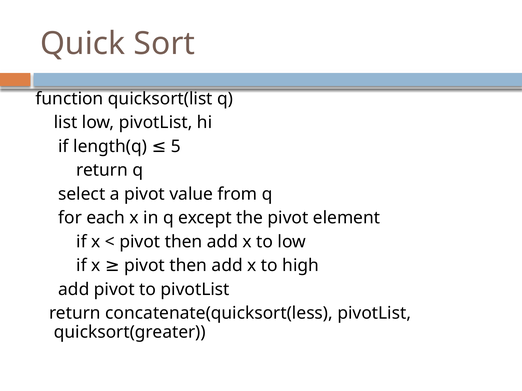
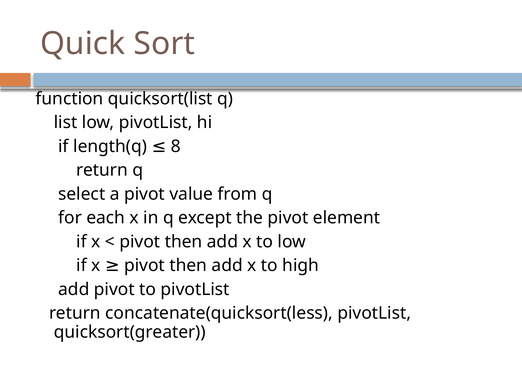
5: 5 -> 8 (176, 147)
